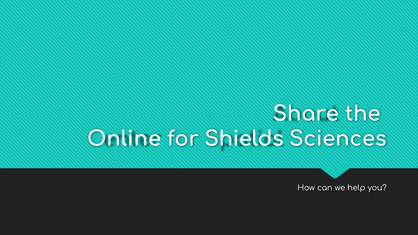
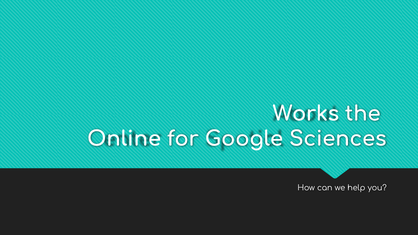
Share: Share -> Works (306, 114)
Shields: Shields -> Google (244, 139)
